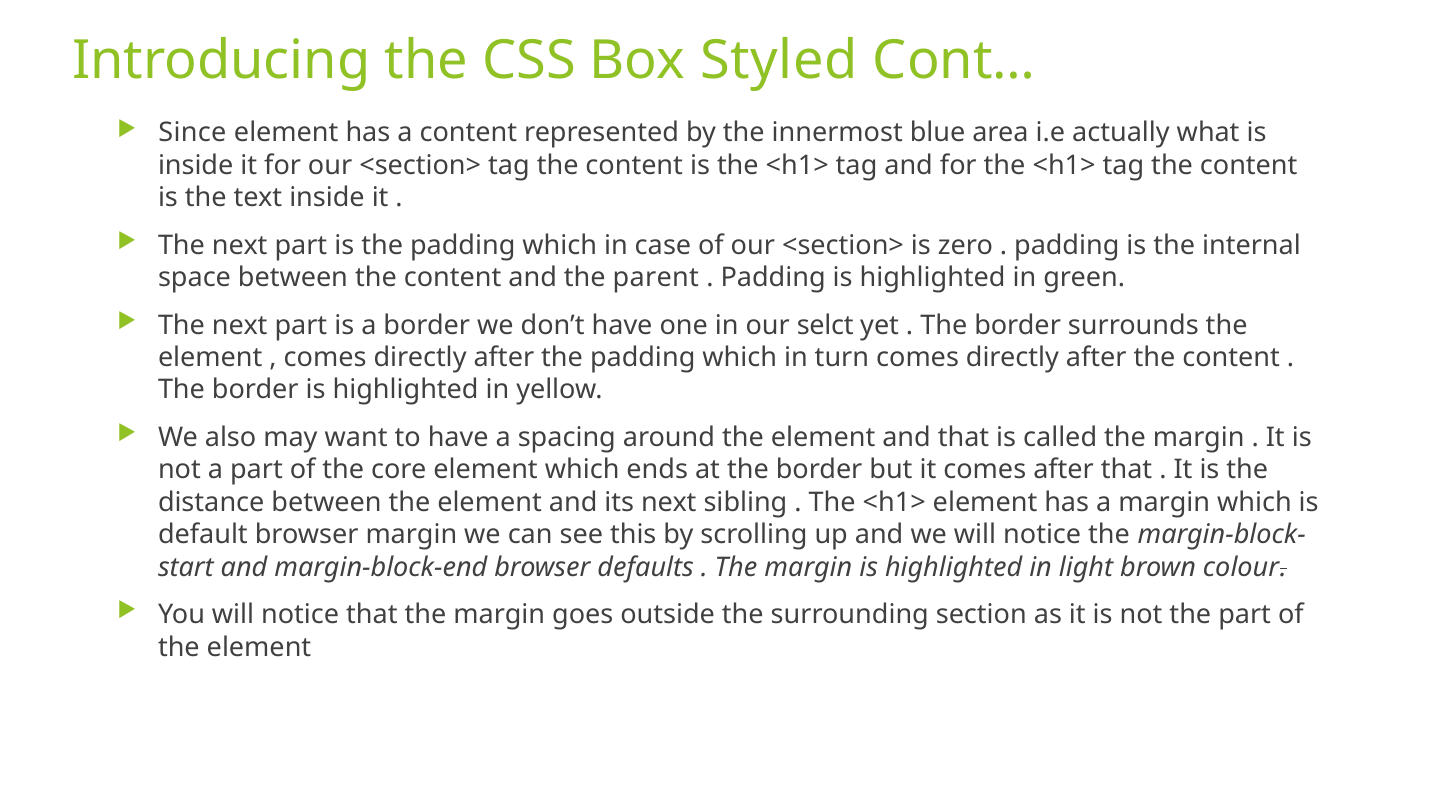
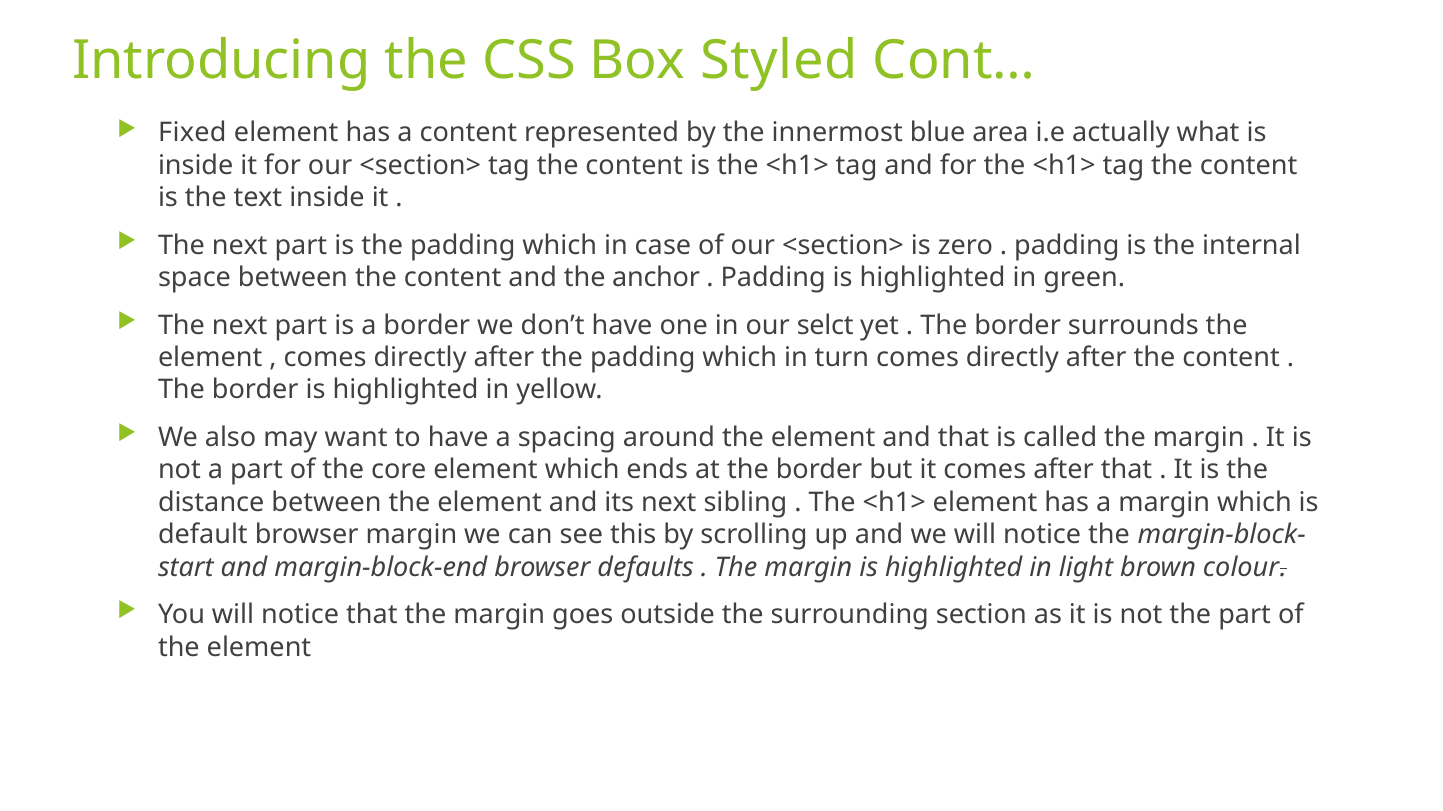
Since: Since -> Fixed (192, 133)
parent: parent -> anchor (656, 278)
